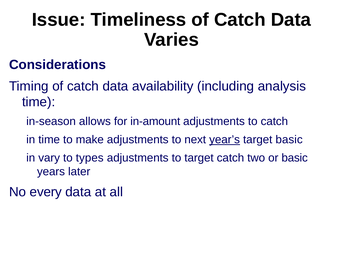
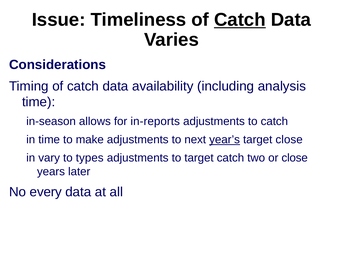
Catch underline: none -> present (240, 20)
in-amount: in-amount -> in-reports (155, 121)
target basic: basic -> close (289, 140)
or basic: basic -> close (295, 158)
